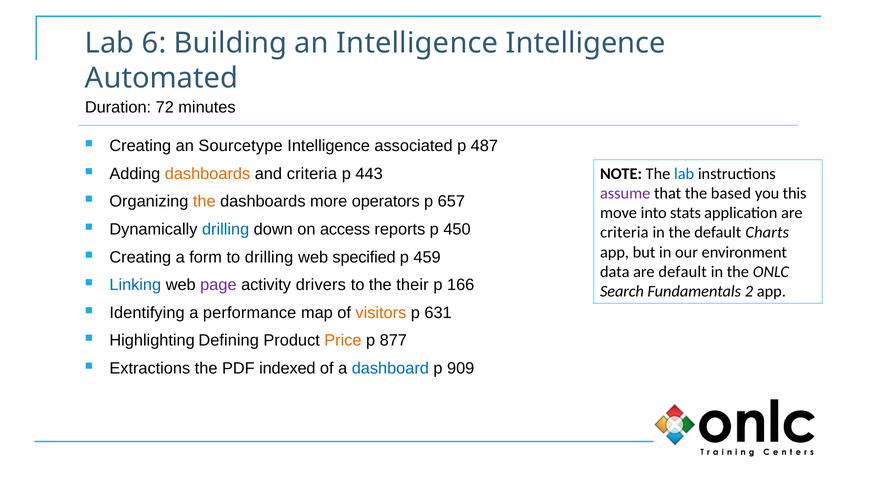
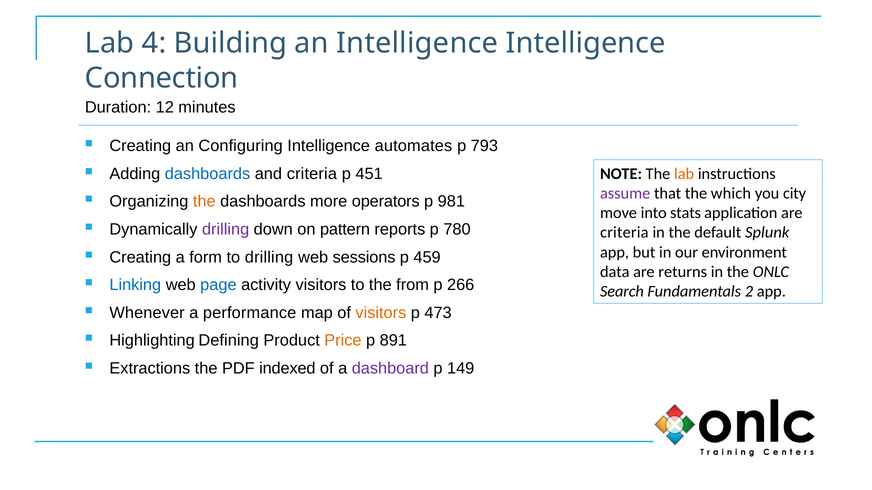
6: 6 -> 4 (154, 43)
Automated: Automated -> Connection (162, 78)
72: 72 -> 12 (165, 108)
Sourcetype: Sourcetype -> Configuring (241, 146)
associated: associated -> automates (413, 146)
487: 487 -> 793 (484, 146)
lab colour: blue -> orange (684, 174)
dashboards colour: orange -> blue (208, 174)
443: 443 -> 451 (369, 174)
based: based -> which (731, 194)
this: this -> city (795, 194)
657: 657 -> 981 (451, 202)
drilling colour: blue -> purple (226, 230)
access: access -> pattern (345, 230)
450: 450 -> 780 (457, 230)
Charts: Charts -> Splunk (767, 233)
specified: specified -> sessions (364, 257)
are default: default -> returns (683, 272)
page colour: purple -> blue (218, 285)
activity drivers: drivers -> visitors (321, 285)
their: their -> from (413, 285)
166: 166 -> 266 (461, 285)
Identifying: Identifying -> Whenever (147, 313)
631: 631 -> 473 (438, 313)
877: 877 -> 891 (393, 341)
dashboard colour: blue -> purple (390, 369)
909: 909 -> 149 (461, 369)
